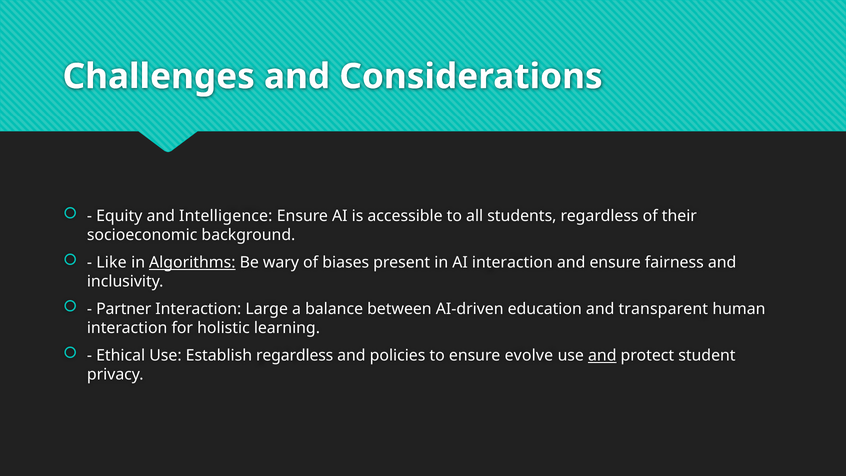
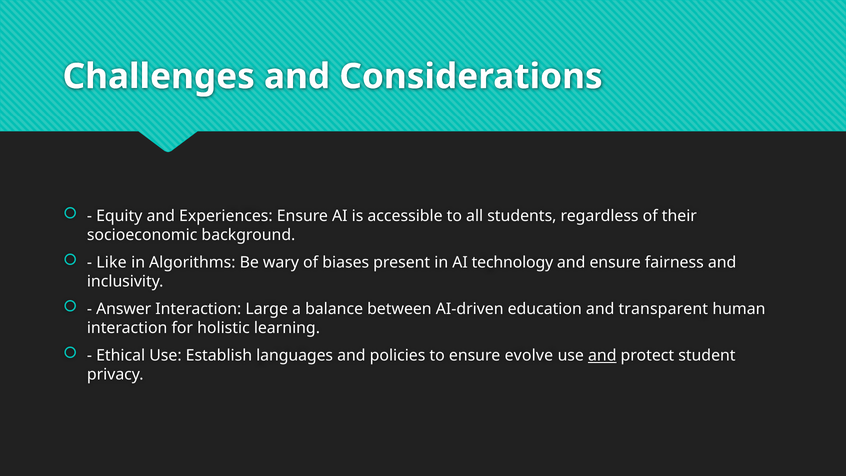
Intelligence: Intelligence -> Experiences (226, 216)
Algorithms underline: present -> none (192, 262)
AI interaction: interaction -> technology (512, 262)
Partner: Partner -> Answer (124, 309)
Establish regardless: regardless -> languages (295, 356)
